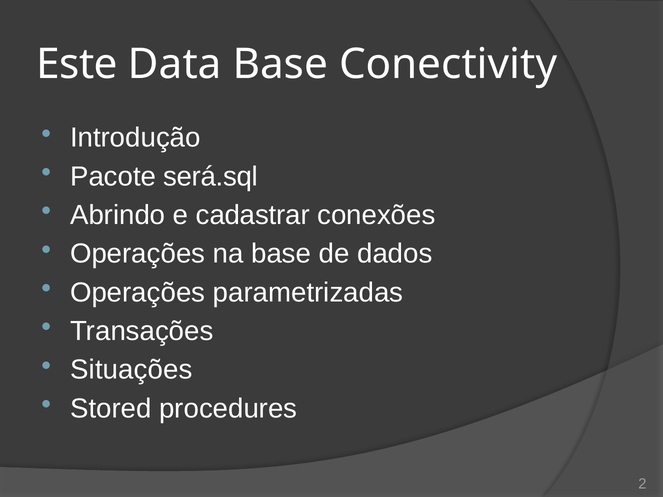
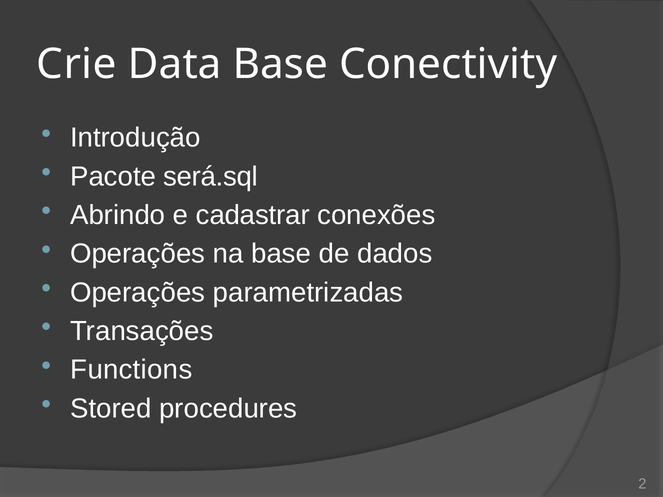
Este: Este -> Crie (77, 64)
Situações: Situações -> Functions (131, 370)
